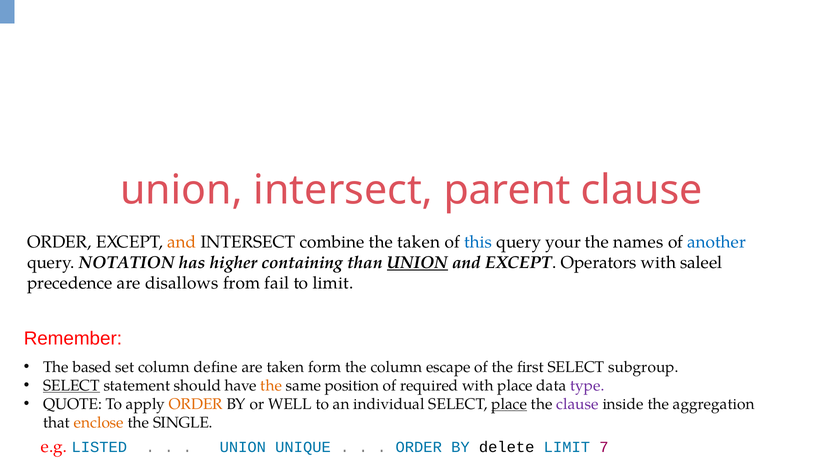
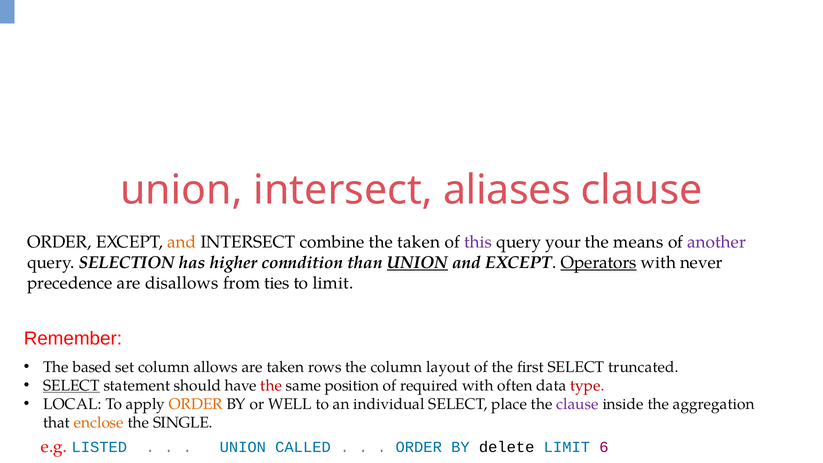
parent: parent -> aliases (507, 190)
this colour: blue -> purple (478, 242)
names: names -> means (638, 242)
another colour: blue -> purple (717, 242)
NOTATION: NOTATION -> SELECTION (127, 263)
containing: containing -> conndition (302, 263)
Operators underline: none -> present (599, 263)
saleel: saleel -> never (701, 263)
fail: fail -> ties (277, 283)
define: define -> allows (216, 367)
form: form -> rows (325, 367)
escape: escape -> layout (448, 367)
subgroup: subgroup -> truncated (643, 367)
the colour: orange -> red (271, 386)
with place: place -> often (515, 386)
type colour: purple -> red (587, 386)
QUOTE: QUOTE -> LOCAL (72, 404)
place underline: present -> none (509, 404)
UNIQUE: UNIQUE -> CALLED (303, 447)
7: 7 -> 6 (604, 447)
